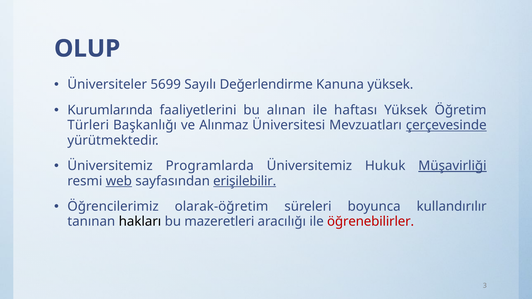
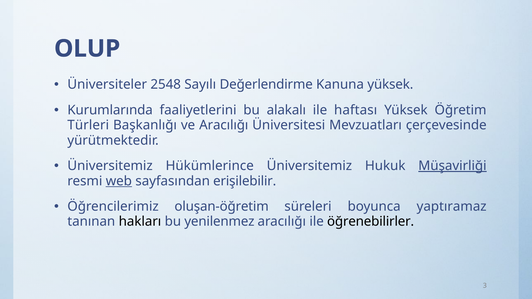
5699: 5699 -> 2548 (166, 85)
alınan: alınan -> alakalı (286, 110)
ve Alınmaz: Alınmaz -> Aracılığı (224, 125)
çerçevesinde underline: present -> none (446, 125)
Programlarda: Programlarda -> Hükümlerince (210, 166)
erişilebilir underline: present -> none (245, 181)
olarak-öğretim: olarak-öğretim -> oluşan-öğretim (222, 207)
kullandırılır: kullandırılır -> yaptıramaz (452, 207)
mazeretleri: mazeretleri -> yenilenmez (219, 222)
öğrenebilirler colour: red -> black (371, 222)
